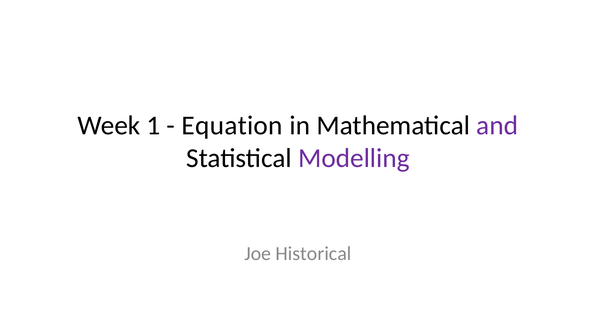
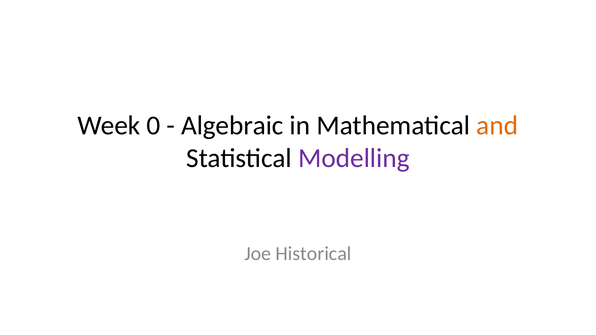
1: 1 -> 0 (153, 126)
Equation: Equation -> Algebraic (232, 126)
and colour: purple -> orange (497, 126)
